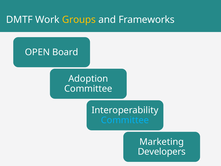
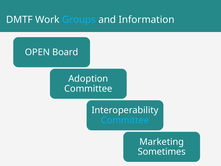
Groups colour: yellow -> light blue (79, 20)
Frameworks: Frameworks -> Information (147, 20)
Developers: Developers -> Sometimes (162, 152)
